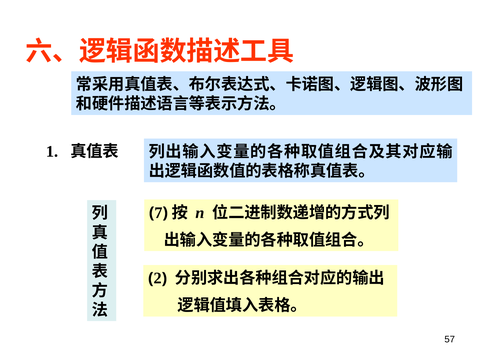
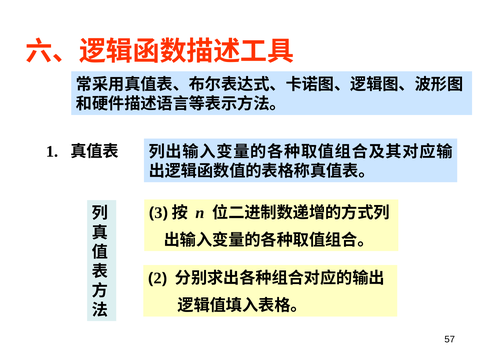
7: 7 -> 3 (158, 213)
